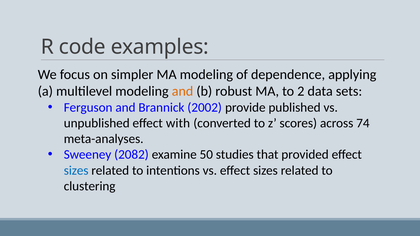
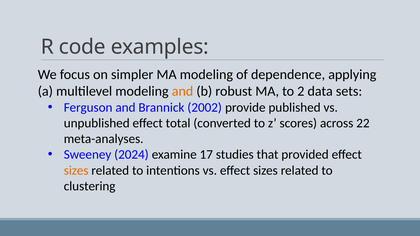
with: with -> total (178, 123)
74: 74 -> 22 (363, 123)
2082: 2082 -> 2024 (131, 155)
50: 50 -> 17 (206, 155)
sizes colour: blue -> orange (76, 171)
